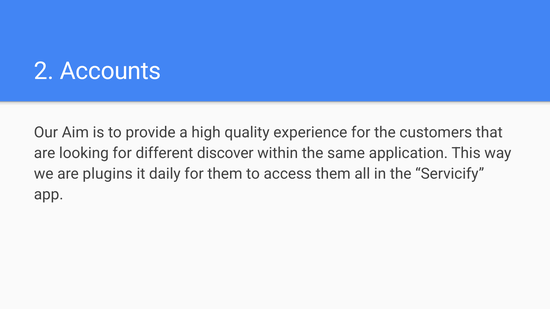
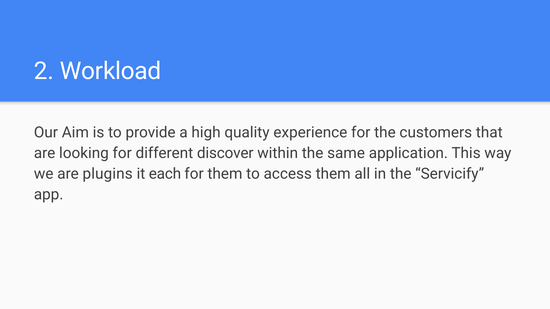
Accounts: Accounts -> Workload (111, 71)
daily: daily -> each (165, 174)
